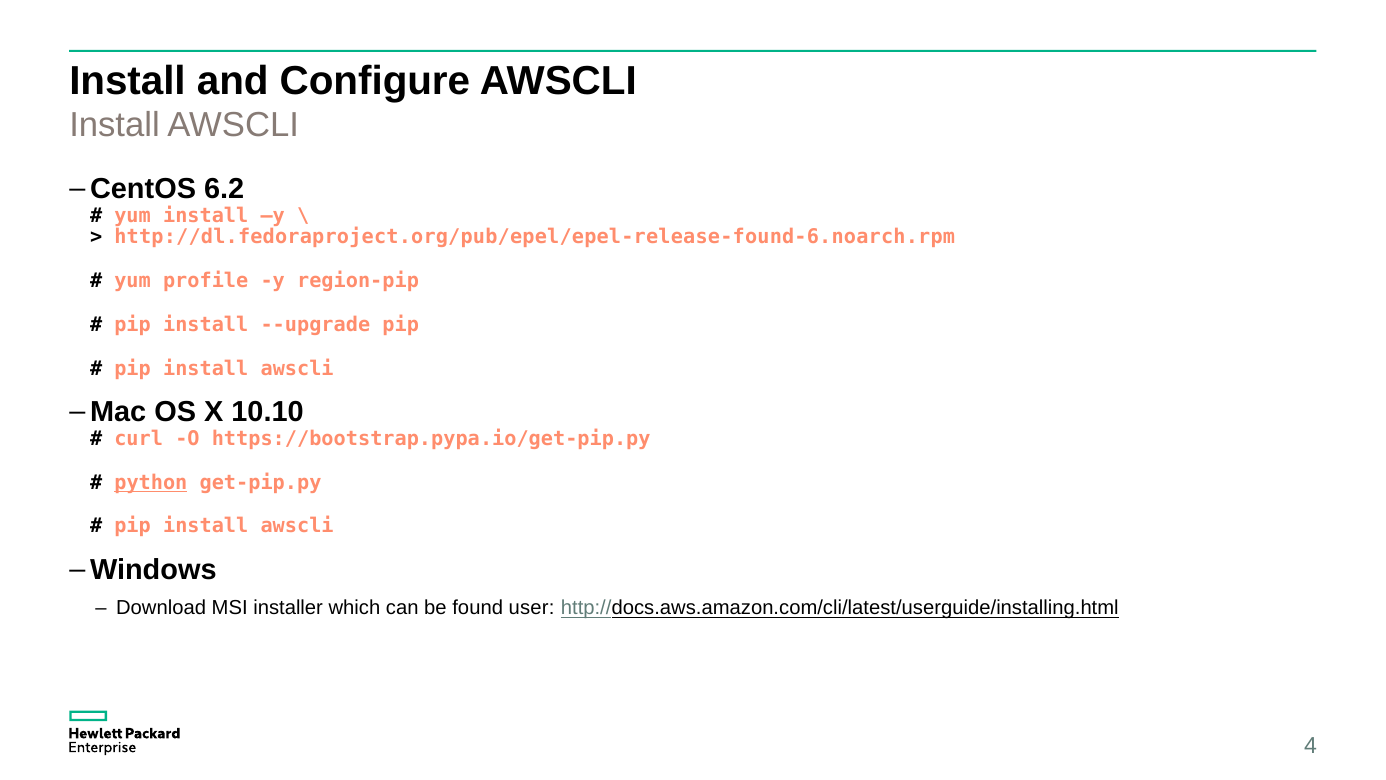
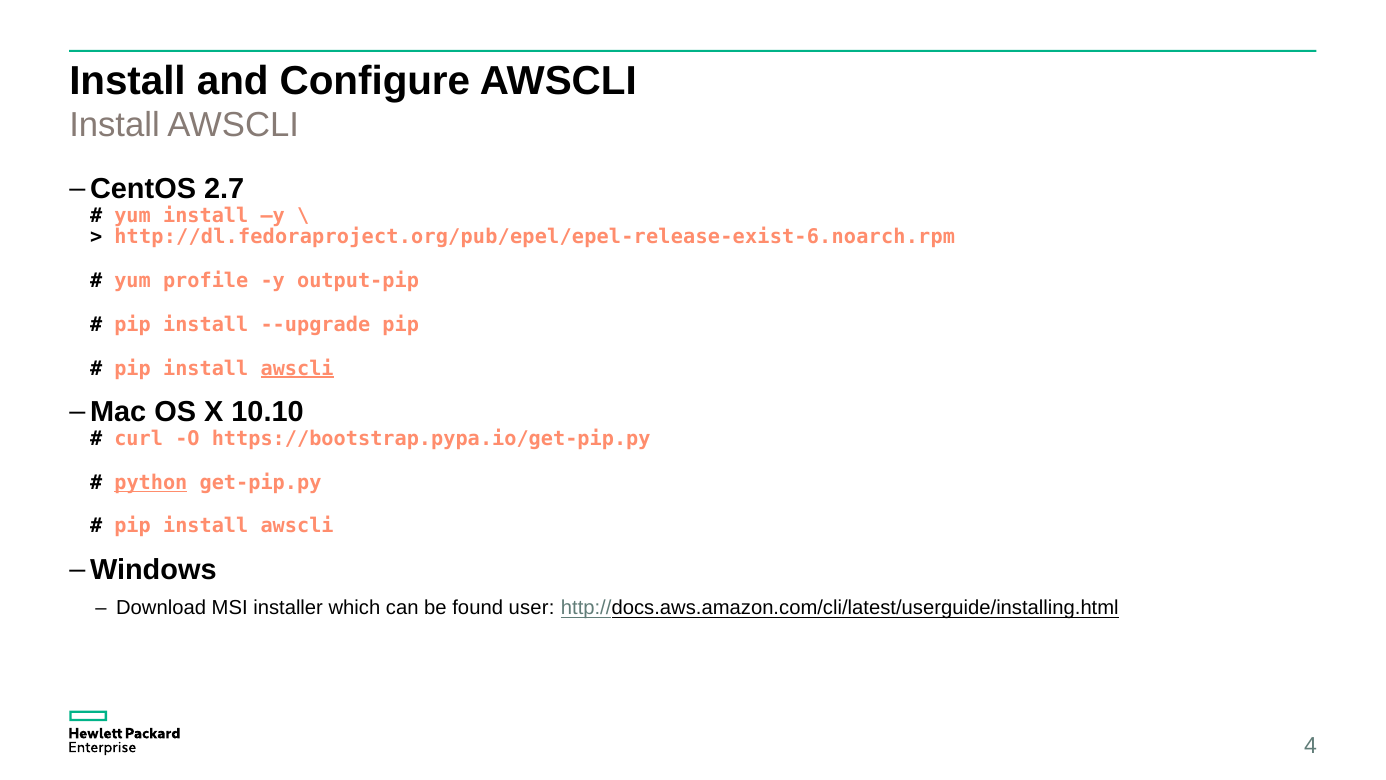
6.2: 6.2 -> 2.7 (224, 189)
http://dl.fedoraproject.org/pub/epel/epel-release-found-6.noarch.rpm: http://dl.fedoraproject.org/pub/epel/epel-release-found-6.noarch.rpm -> http://dl.fedoraproject.org/pub/epel/epel-release-exist-6.noarch.rpm (535, 237)
region-pip: region-pip -> output-pip (358, 281)
awscli underline: none -> present (297, 368)
